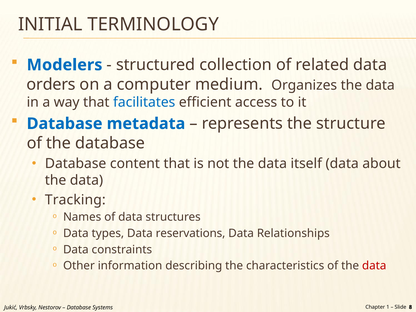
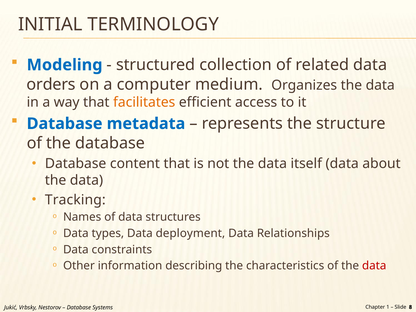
Modelers: Modelers -> Modeling (65, 65)
facilitates colour: blue -> orange (144, 102)
reservations: reservations -> deployment (190, 233)
